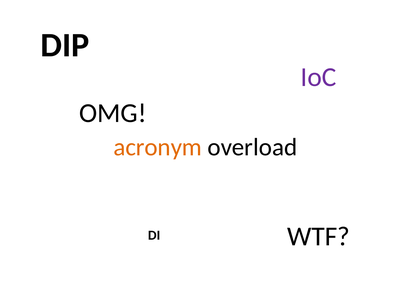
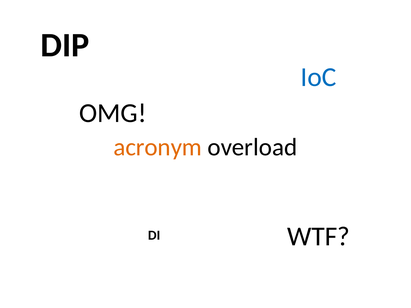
IoC colour: purple -> blue (318, 77)
